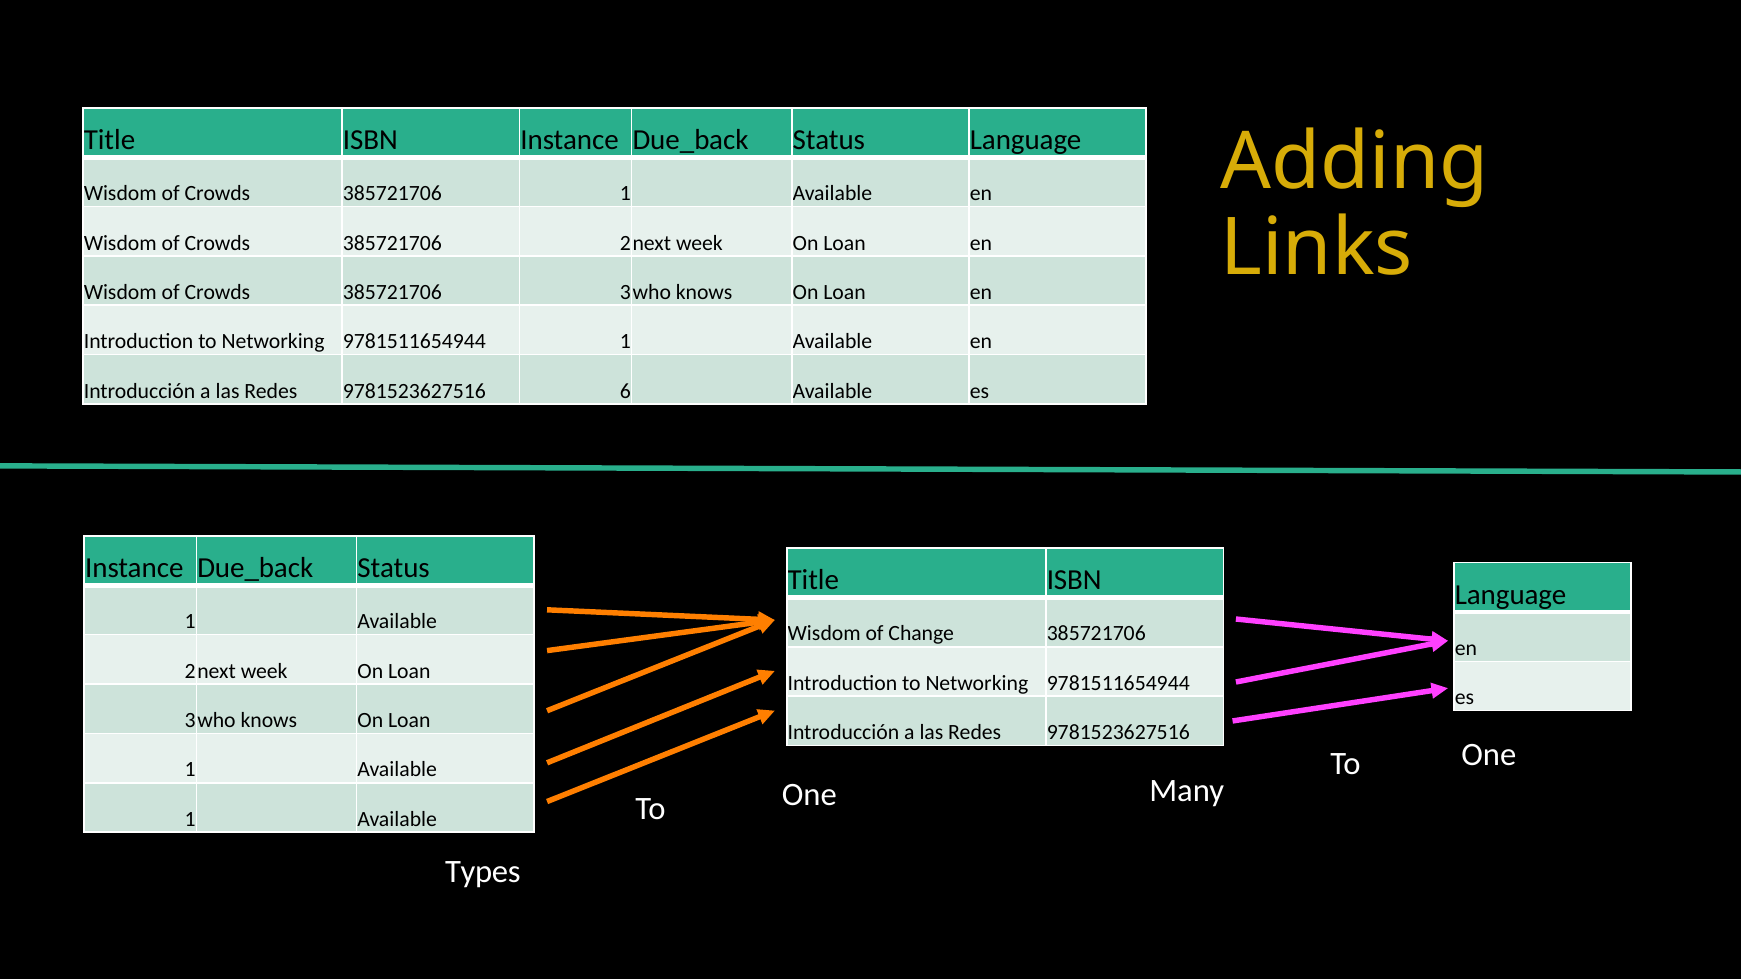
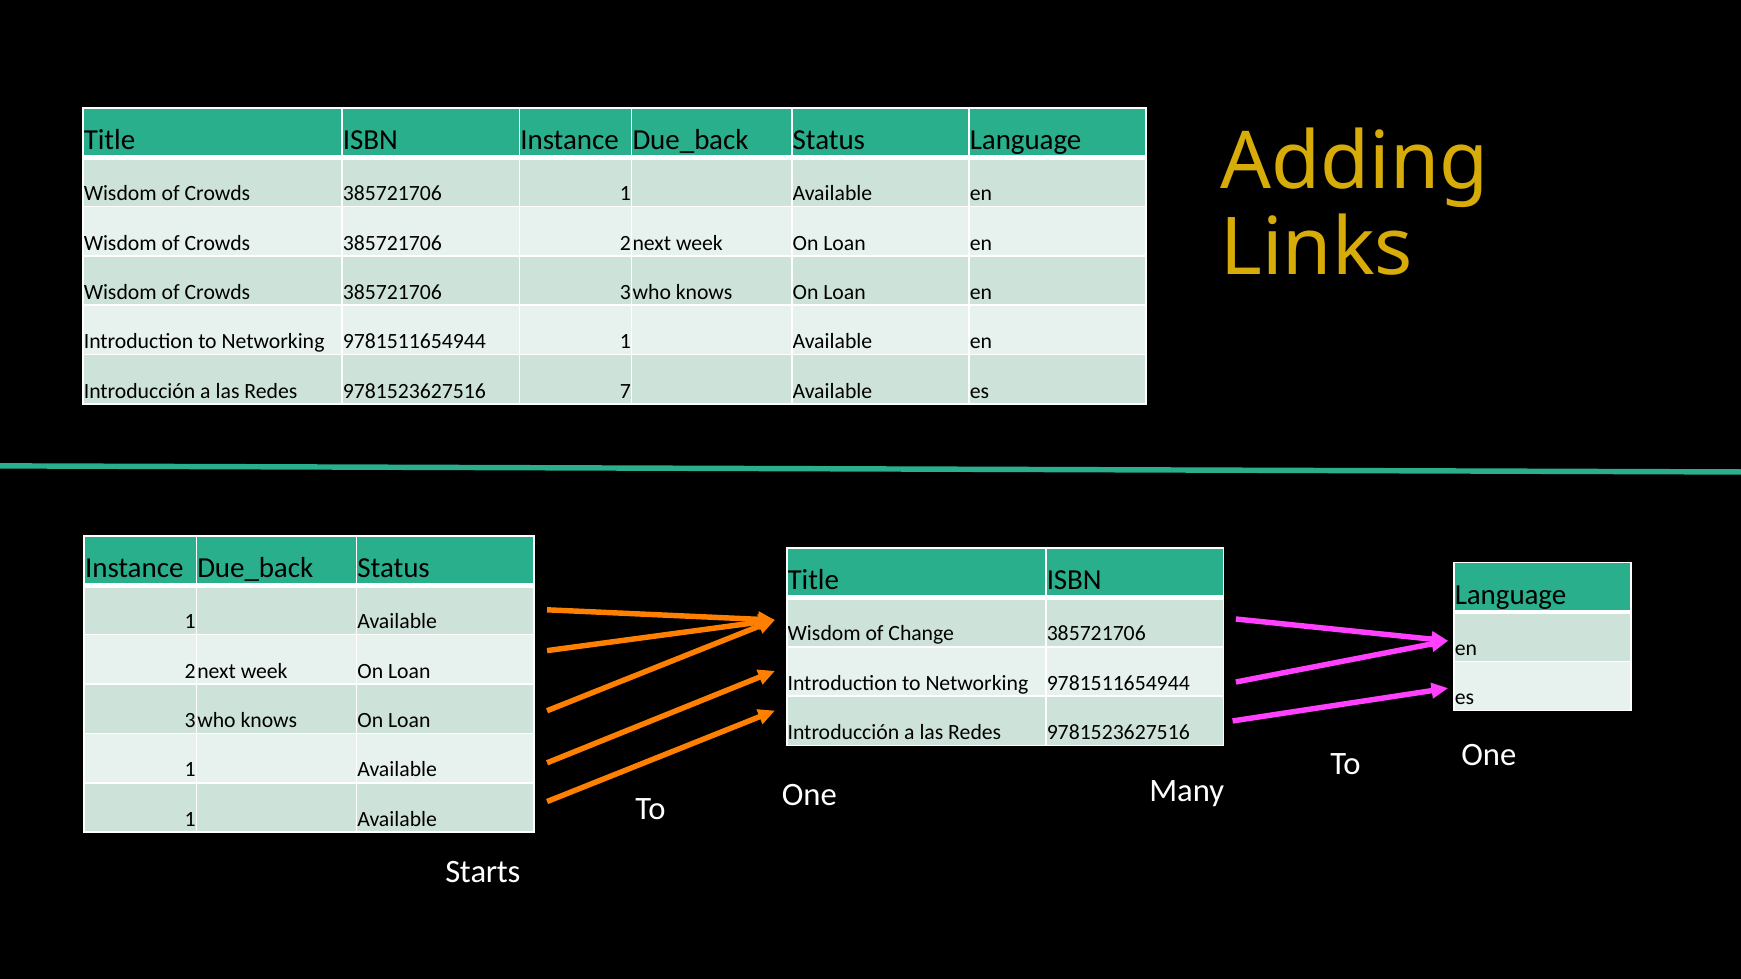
6: 6 -> 7 (625, 391)
Types: Types -> Starts (483, 872)
